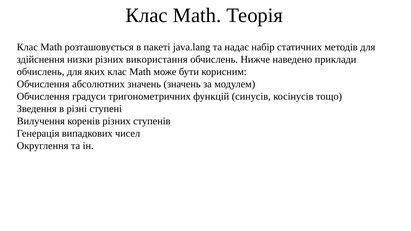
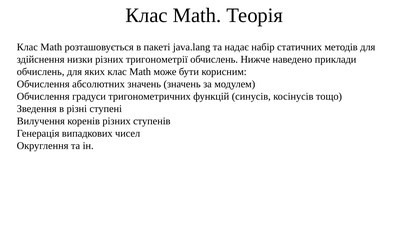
використання: використання -> тригонометрії (157, 59)
